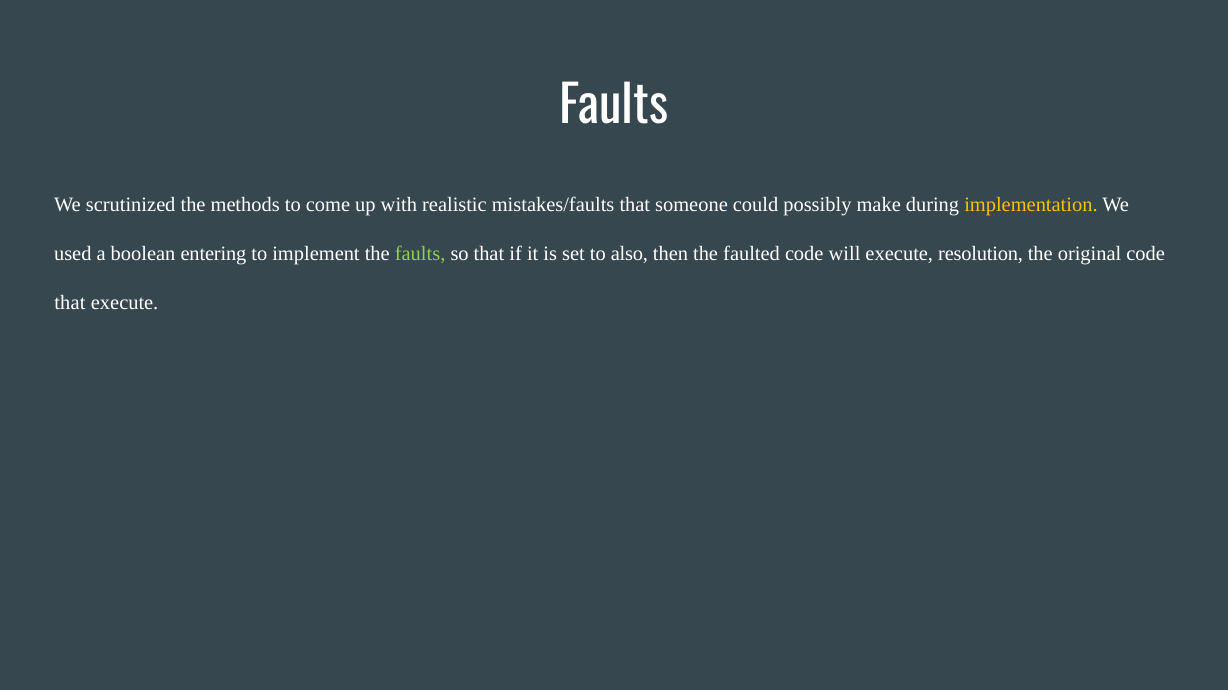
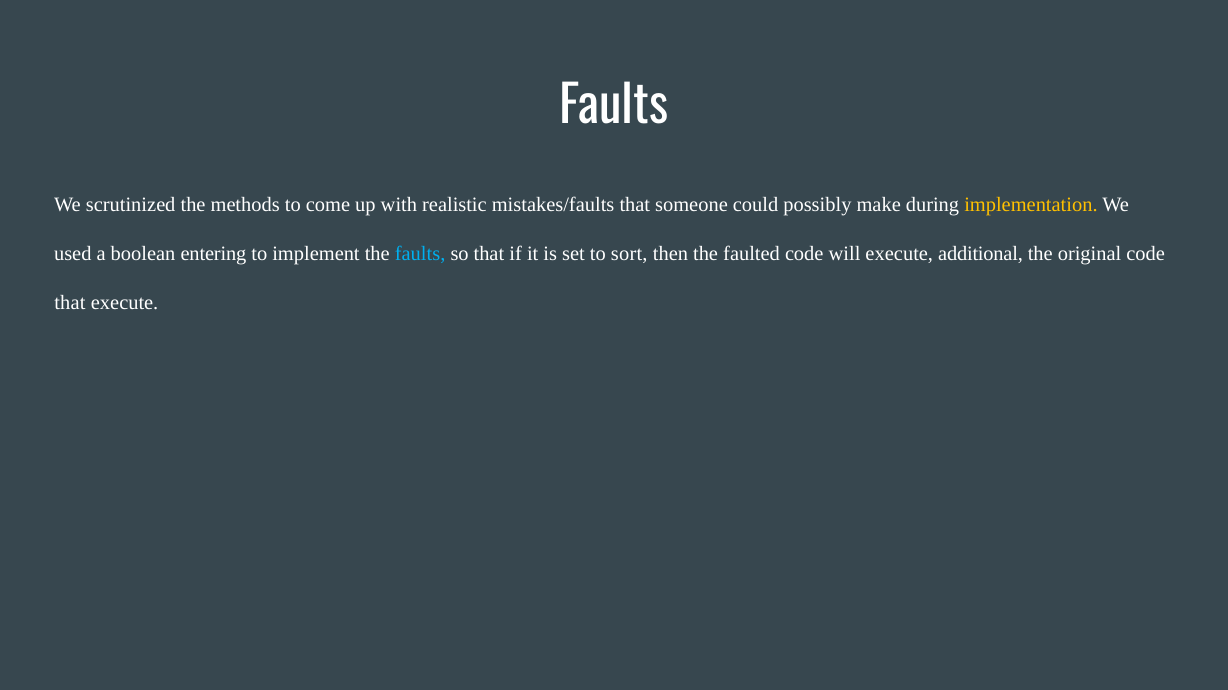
faults colour: light green -> light blue (420, 254)
also: also -> sort (629, 254)
resolution: resolution -> additional (981, 254)
